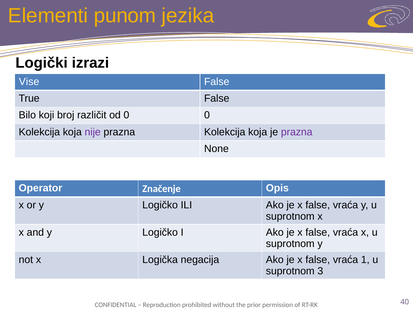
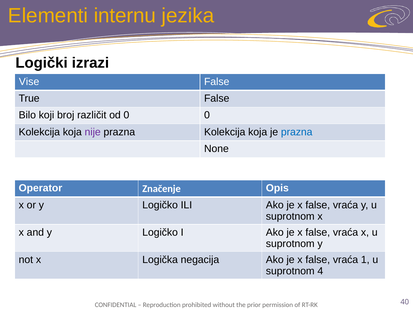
punom: punom -> internu (125, 16)
prazna colour: purple -> blue (297, 132)
3: 3 -> 4 (320, 271)
